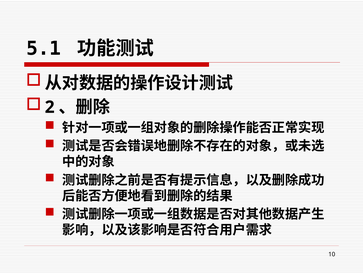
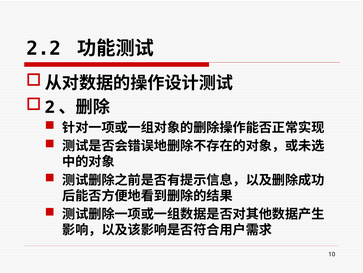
5.1: 5.1 -> 2.2 (44, 48)
